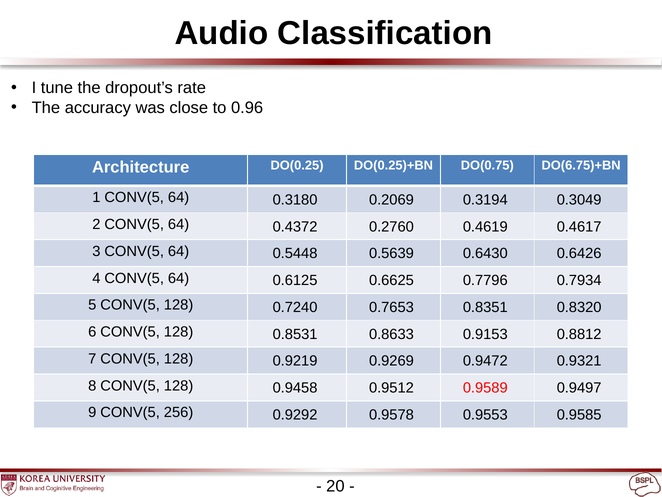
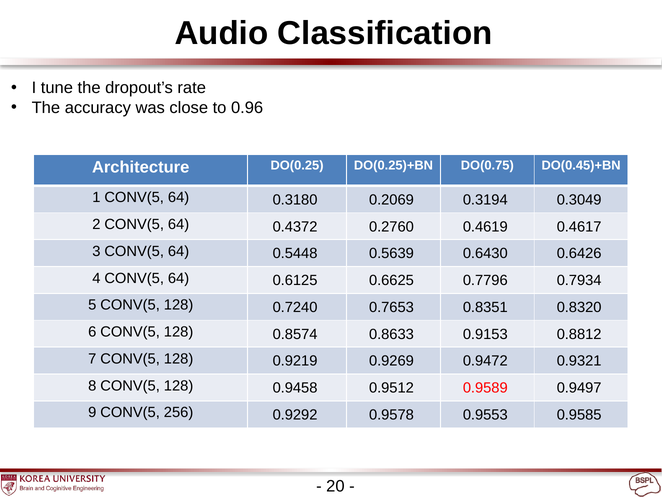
DO(6.75)+BN: DO(6.75)+BN -> DO(0.45)+BN (581, 165)
0.8531: 0.8531 -> 0.8574 (295, 334)
